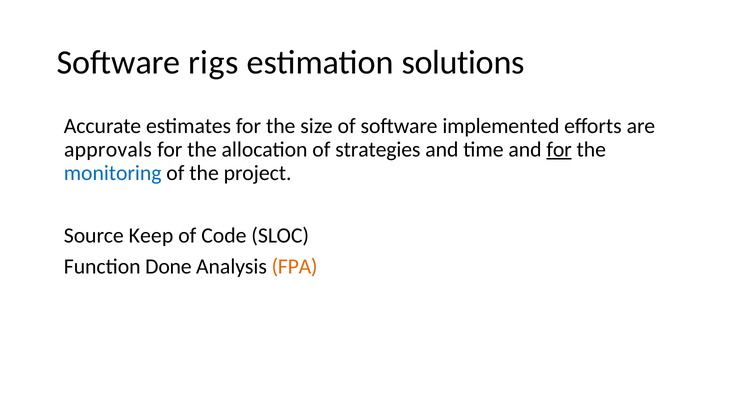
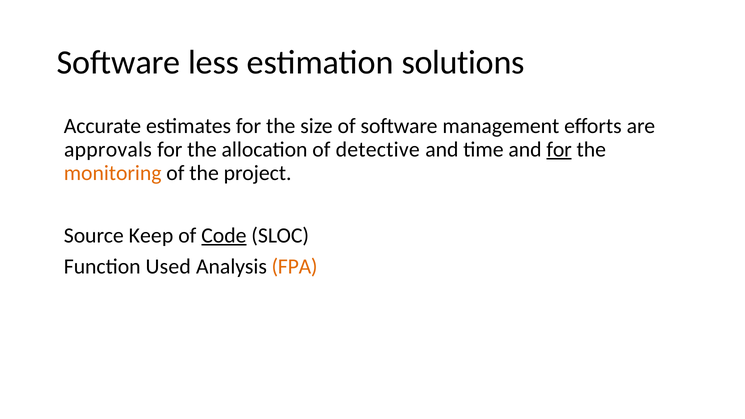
rigs: rigs -> less (214, 63)
implemented: implemented -> management (501, 126)
strategies: strategies -> detective (378, 149)
monitoring colour: blue -> orange (113, 173)
Code underline: none -> present (224, 235)
Done: Done -> Used (168, 267)
